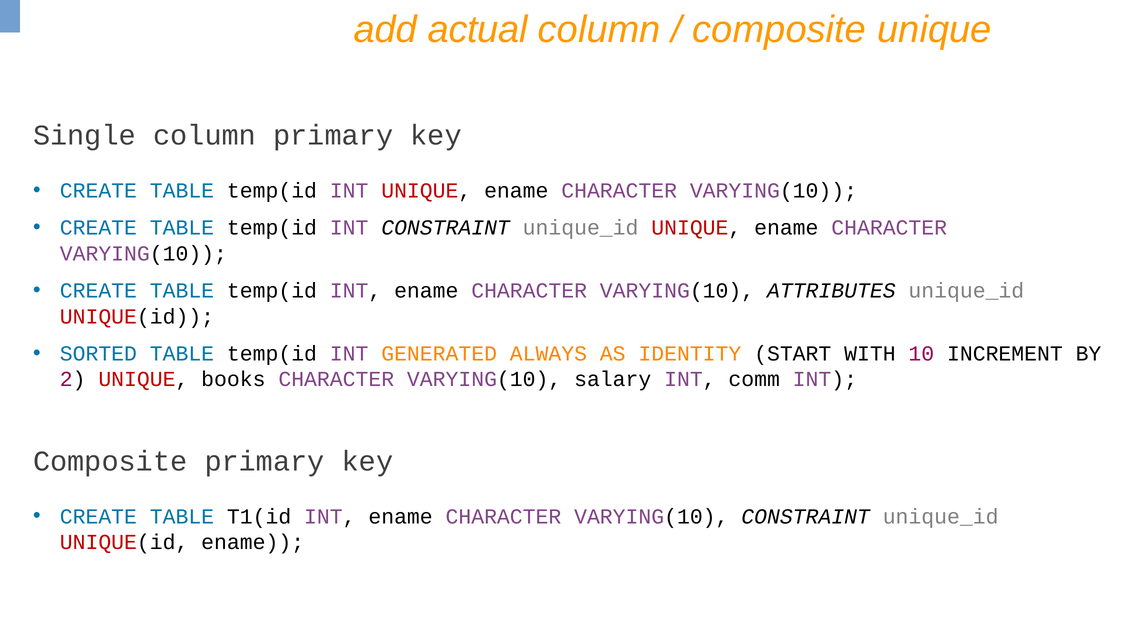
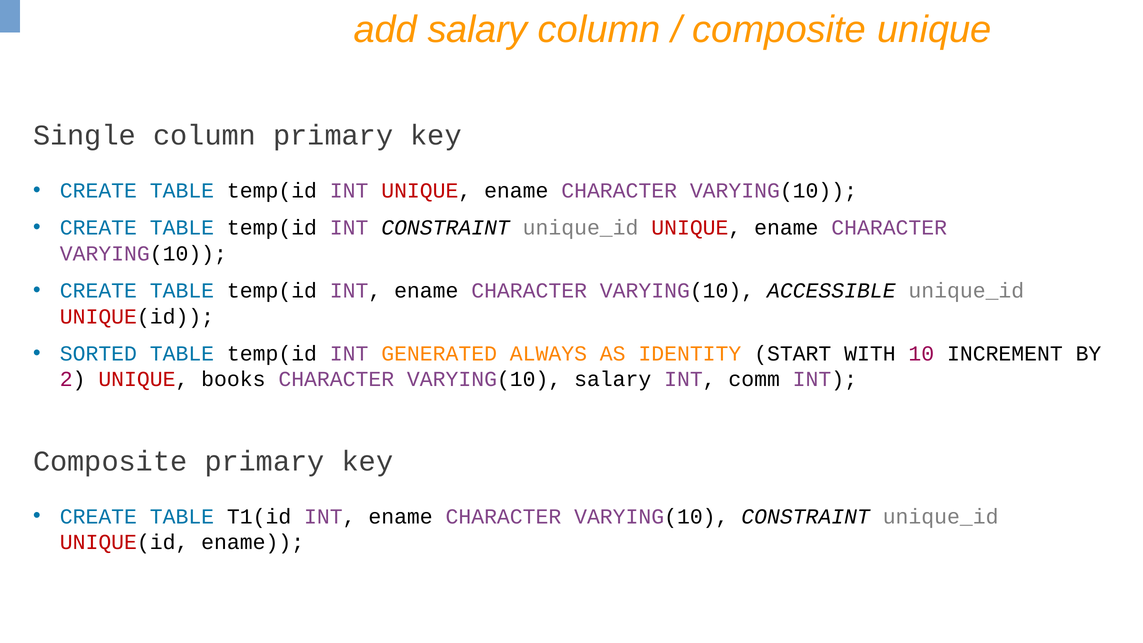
add actual: actual -> salary (478, 30)
ATTRIBUTES: ATTRIBUTES -> ACCESSIBLE (831, 291)
